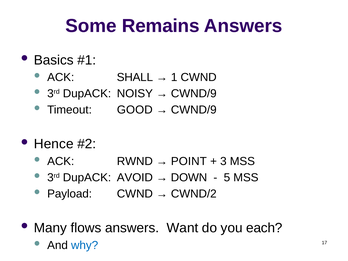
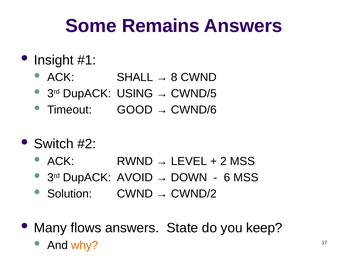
Basics: Basics -> Insight (54, 60)
1: 1 -> 8 (174, 77)
NOISY: NOISY -> USING (135, 94)
CWND/9: CWND/9 -> CWND/5 (194, 94)
CWND/9: CWND/9 -> CWND/6 (194, 110)
Hence: Hence -> Switch (54, 144)
POINT: POINT -> LEVEL (189, 161)
3: 3 -> 2 (223, 161)
5: 5 -> 6 (227, 178)
Payload: Payload -> Solution (70, 194)
Want: Want -> State (182, 228)
each: each -> keep (264, 228)
why colour: blue -> orange (85, 245)
